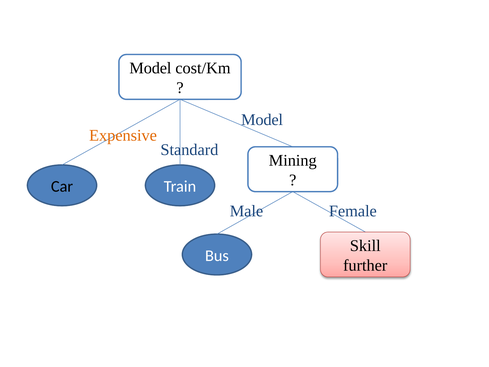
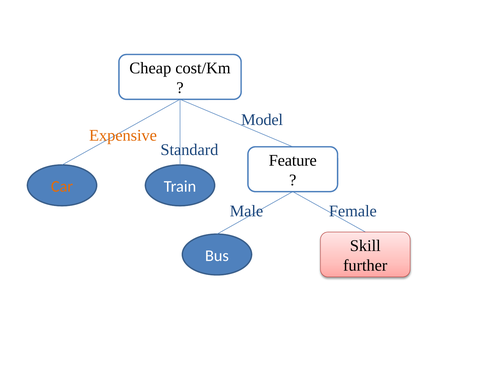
Model: Model -> Cheap (150, 68)
Mining: Mining -> Feature (293, 160)
Car colour: black -> orange (62, 186)
